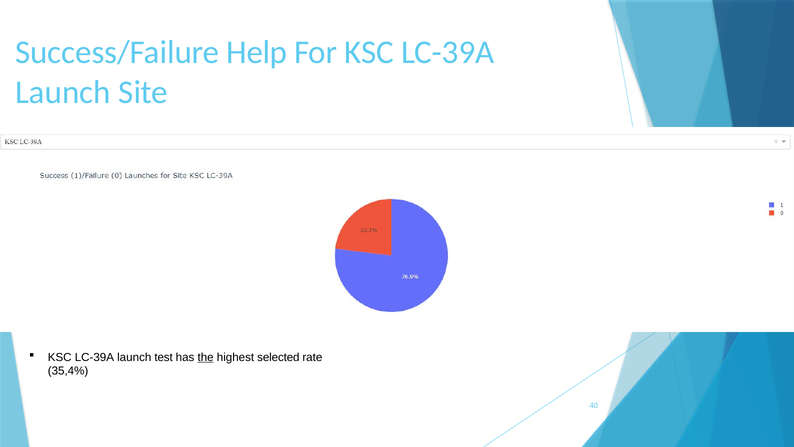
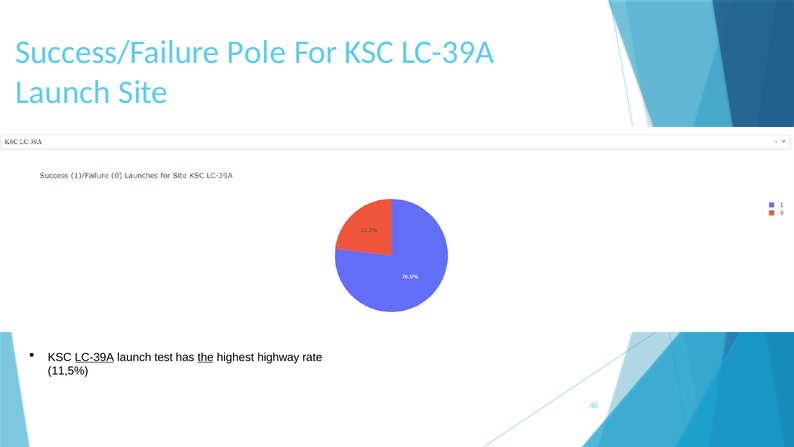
Help: Help -> Pole (256, 52)
LC-39A underline: none -> present (94, 357)
selected: selected -> highway (278, 357)
35,4%: 35,4% -> 11,5% (68, 371)
